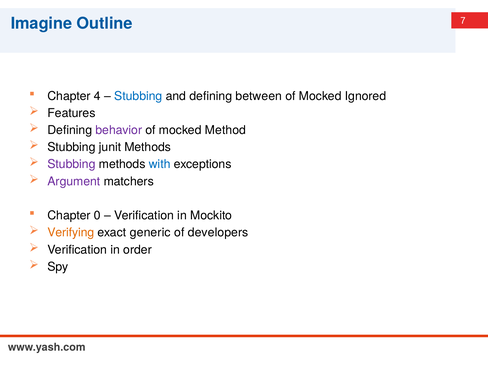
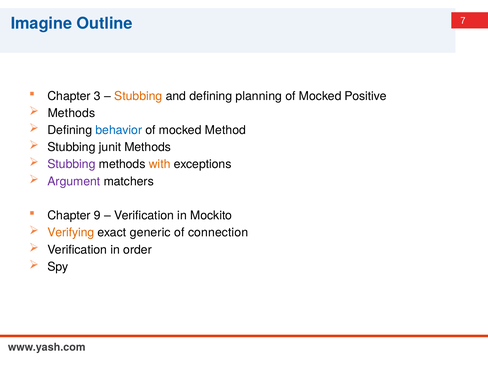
4: 4 -> 3 (97, 96)
Stubbing colour: blue -> orange (138, 96)
between: between -> planning (259, 96)
Ignored: Ignored -> Positive (366, 96)
Features: Features -> Methods (71, 113)
behavior colour: purple -> blue (119, 130)
with colour: blue -> orange (160, 164)
0: 0 -> 9 (97, 216)
developers: developers -> connection (218, 233)
